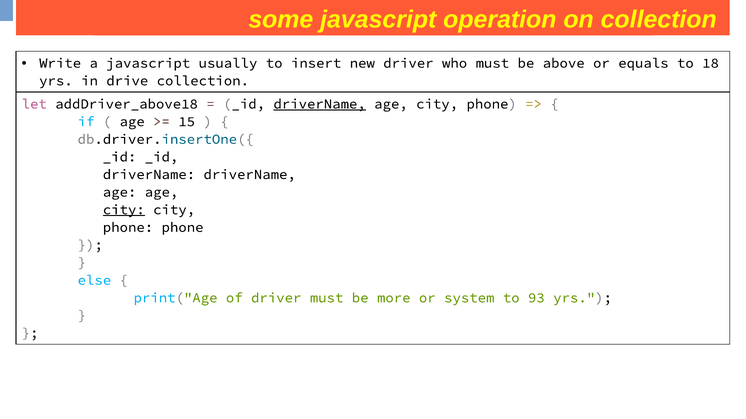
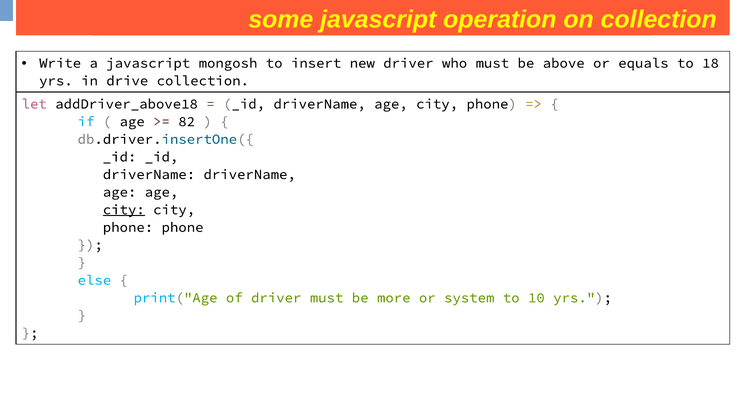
usually: usually -> mongosh (228, 63)
driverName underline: present -> none (320, 104)
15: 15 -> 82 (187, 122)
93: 93 -> 10 (536, 298)
